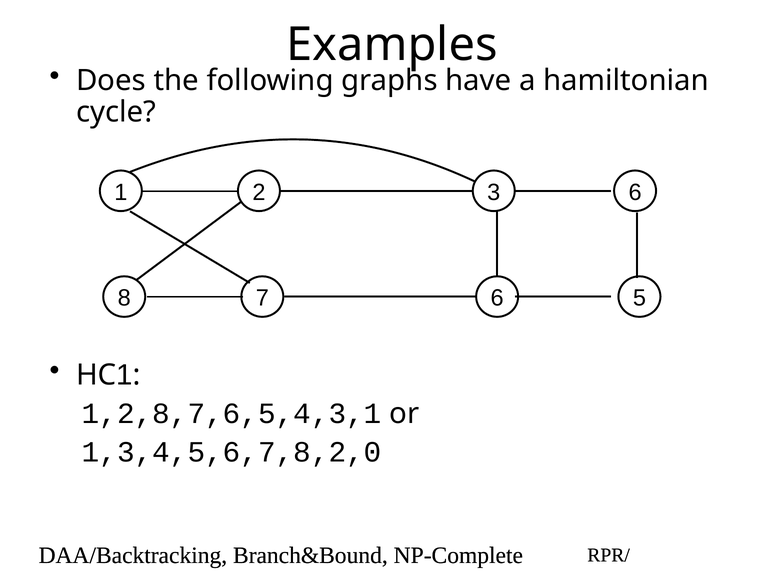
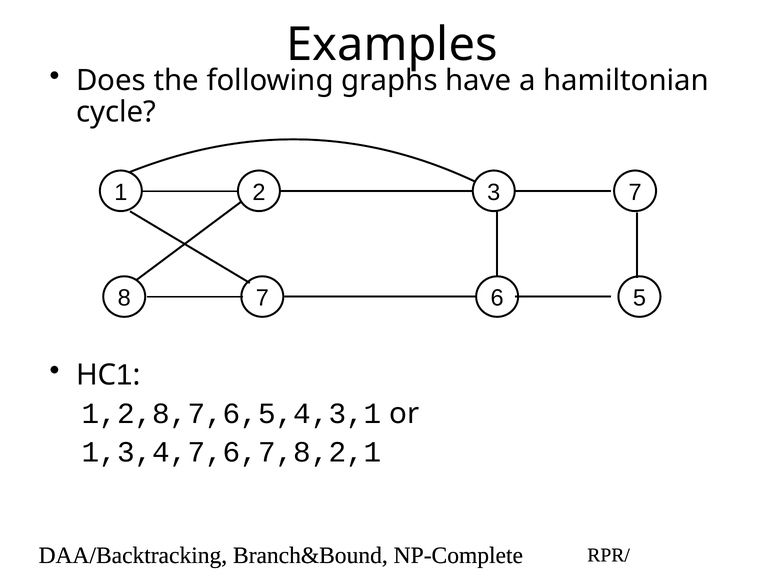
3 6: 6 -> 7 (635, 192)
1,3,4,5,6,7,8,2,0: 1,3,4,5,6,7,8,2,0 -> 1,3,4,7,6,7,8,2,1 (232, 452)
